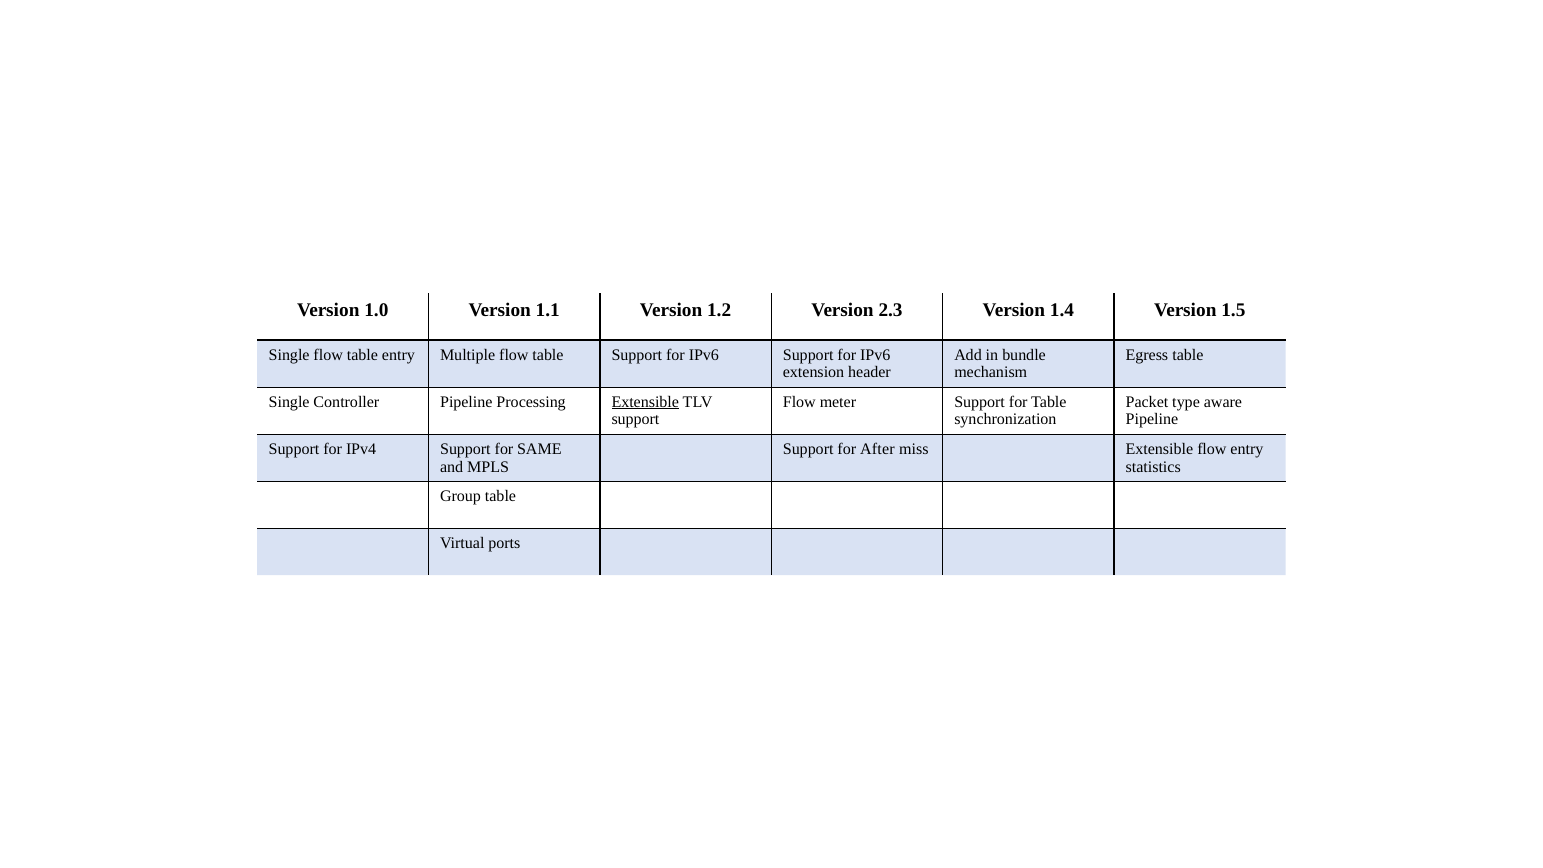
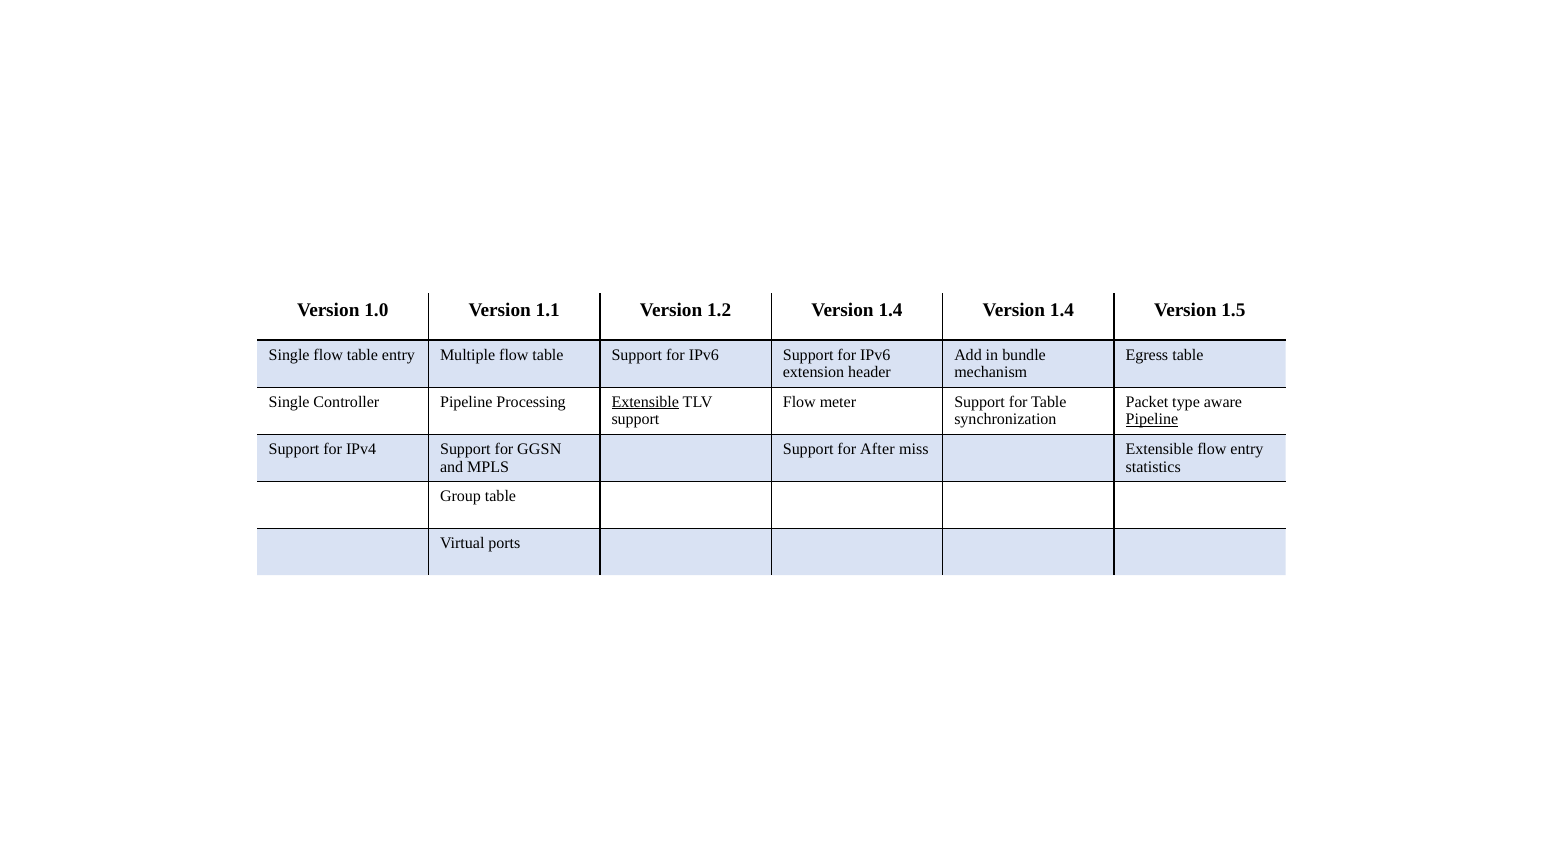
1.2 Version 2.3: 2.3 -> 1.4 (891, 310)
Pipeline underline: none -> present (1152, 420)
SAME: SAME -> GGSN (539, 449)
